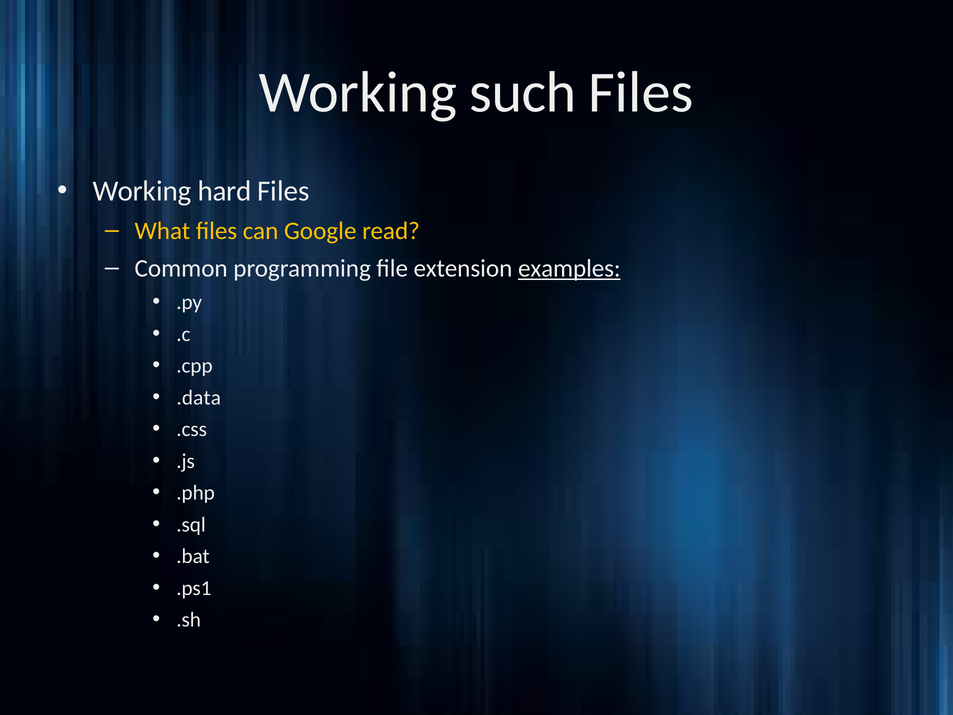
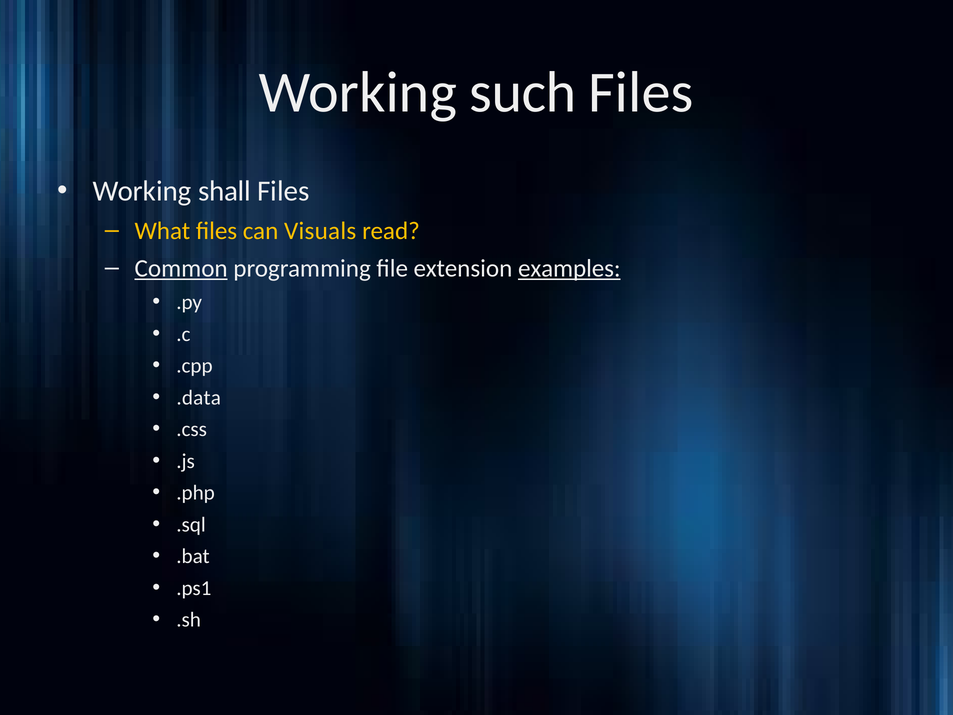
hard: hard -> shall (225, 191)
Google: Google -> Visuals (320, 231)
Common underline: none -> present (181, 268)
